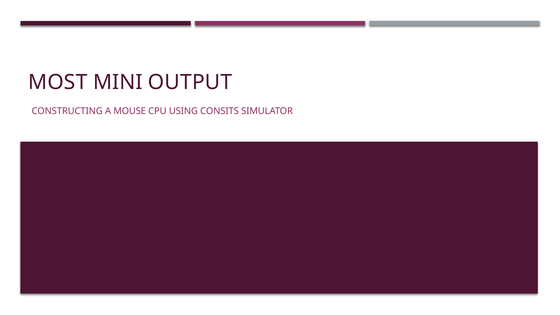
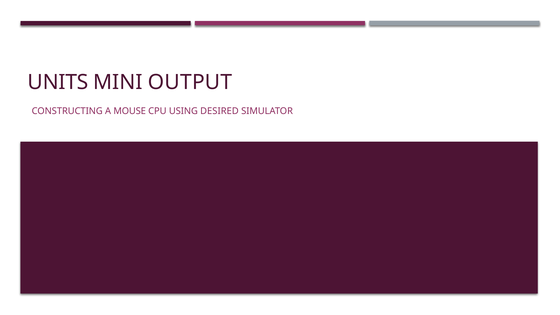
MOST: MOST -> UNITS (58, 82)
CONSITS: CONSITS -> DESIRED (219, 111)
